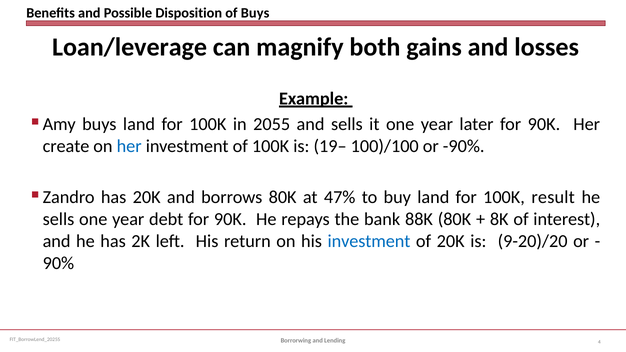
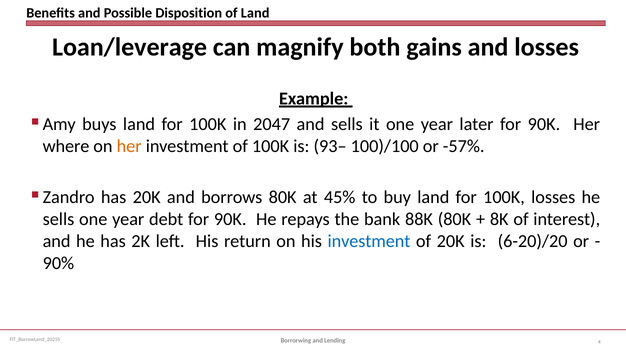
of Buys: Buys -> Land (255, 13)
2055: 2055 -> 2047 (272, 124)
create: create -> where (66, 146)
her colour: blue -> orange (129, 146)
19–: 19– -> 93– (330, 146)
-90%: -90% -> -57% (464, 146)
47%: 47% -> 45% (340, 197)
100K result: result -> losses (553, 197)
9-20)/20: 9-20)/20 -> 6-20)/20 (533, 241)
